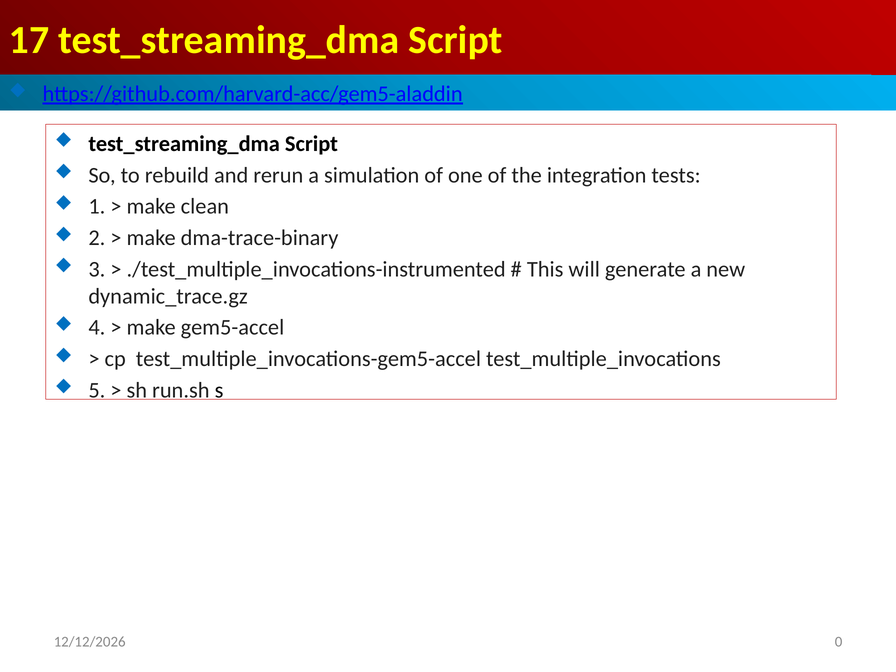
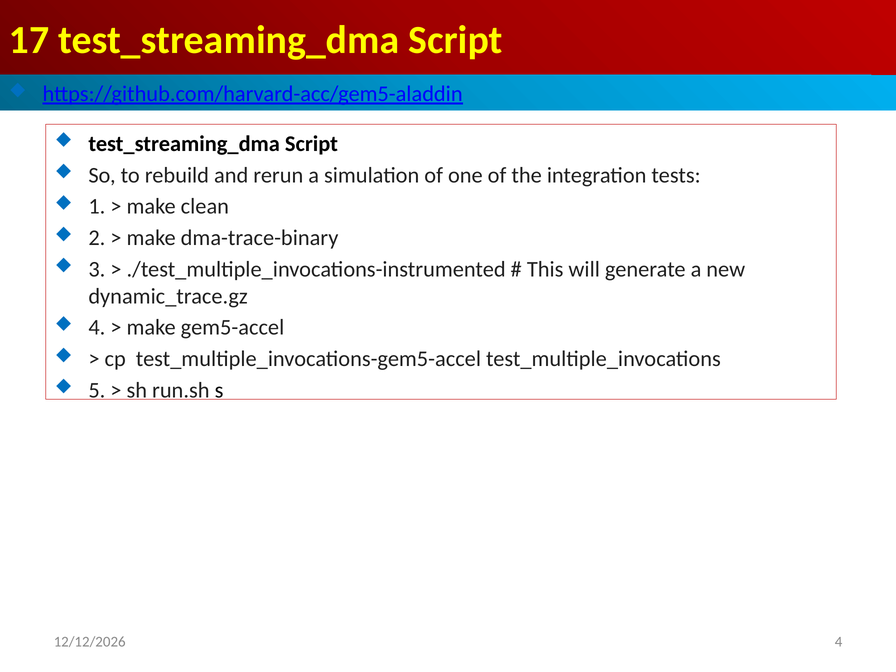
0: 0 -> 4 (839, 642)
